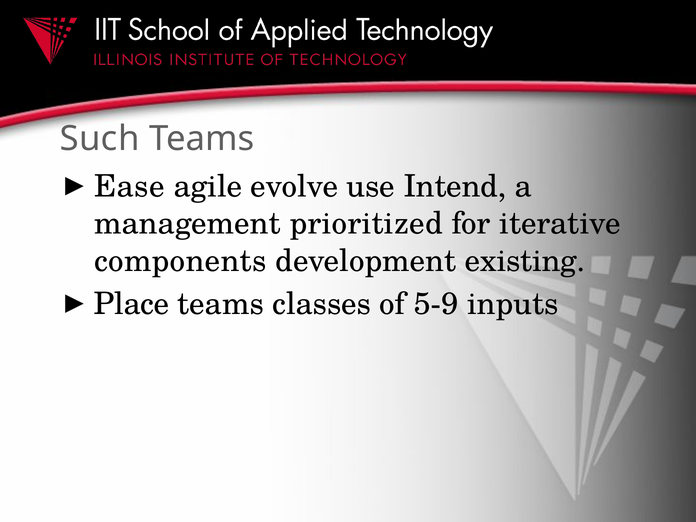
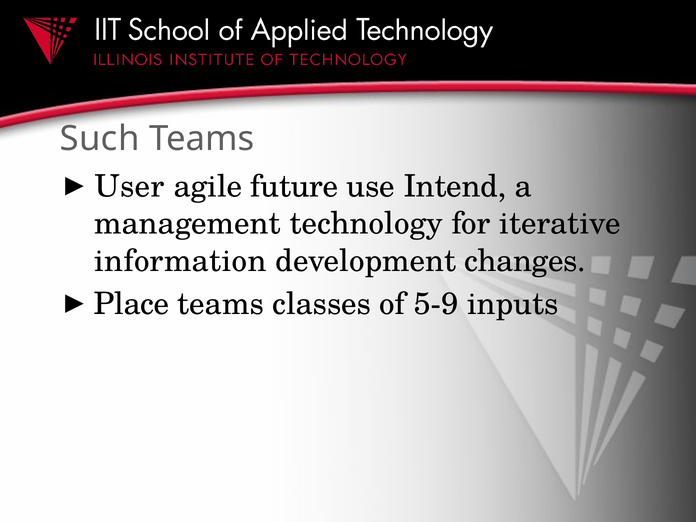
Ease: Ease -> User (129, 187)
evolve: evolve -> future (294, 187)
prioritized: prioritized -> technology (366, 224)
components: components -> information (180, 261)
existing: existing -> changes (525, 261)
